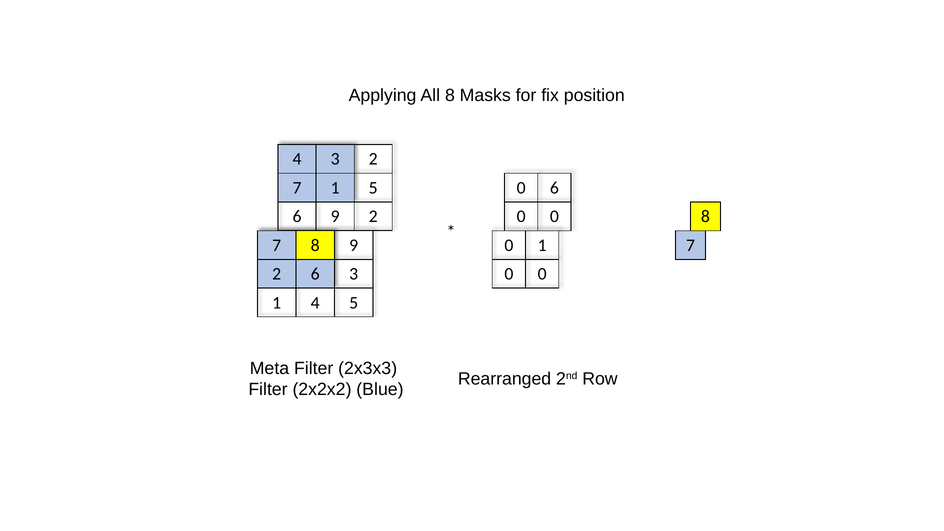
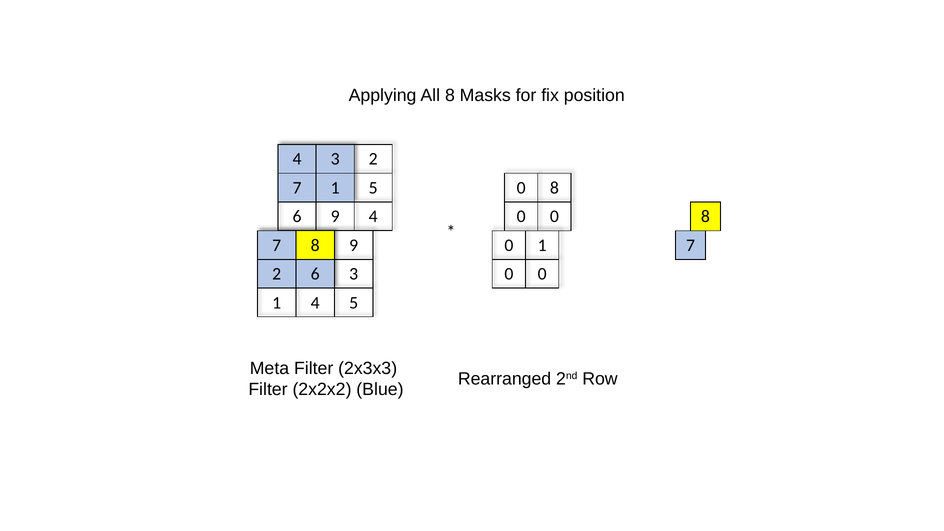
0 6: 6 -> 8 (554, 188)
6 9 2: 2 -> 4 (373, 217)
